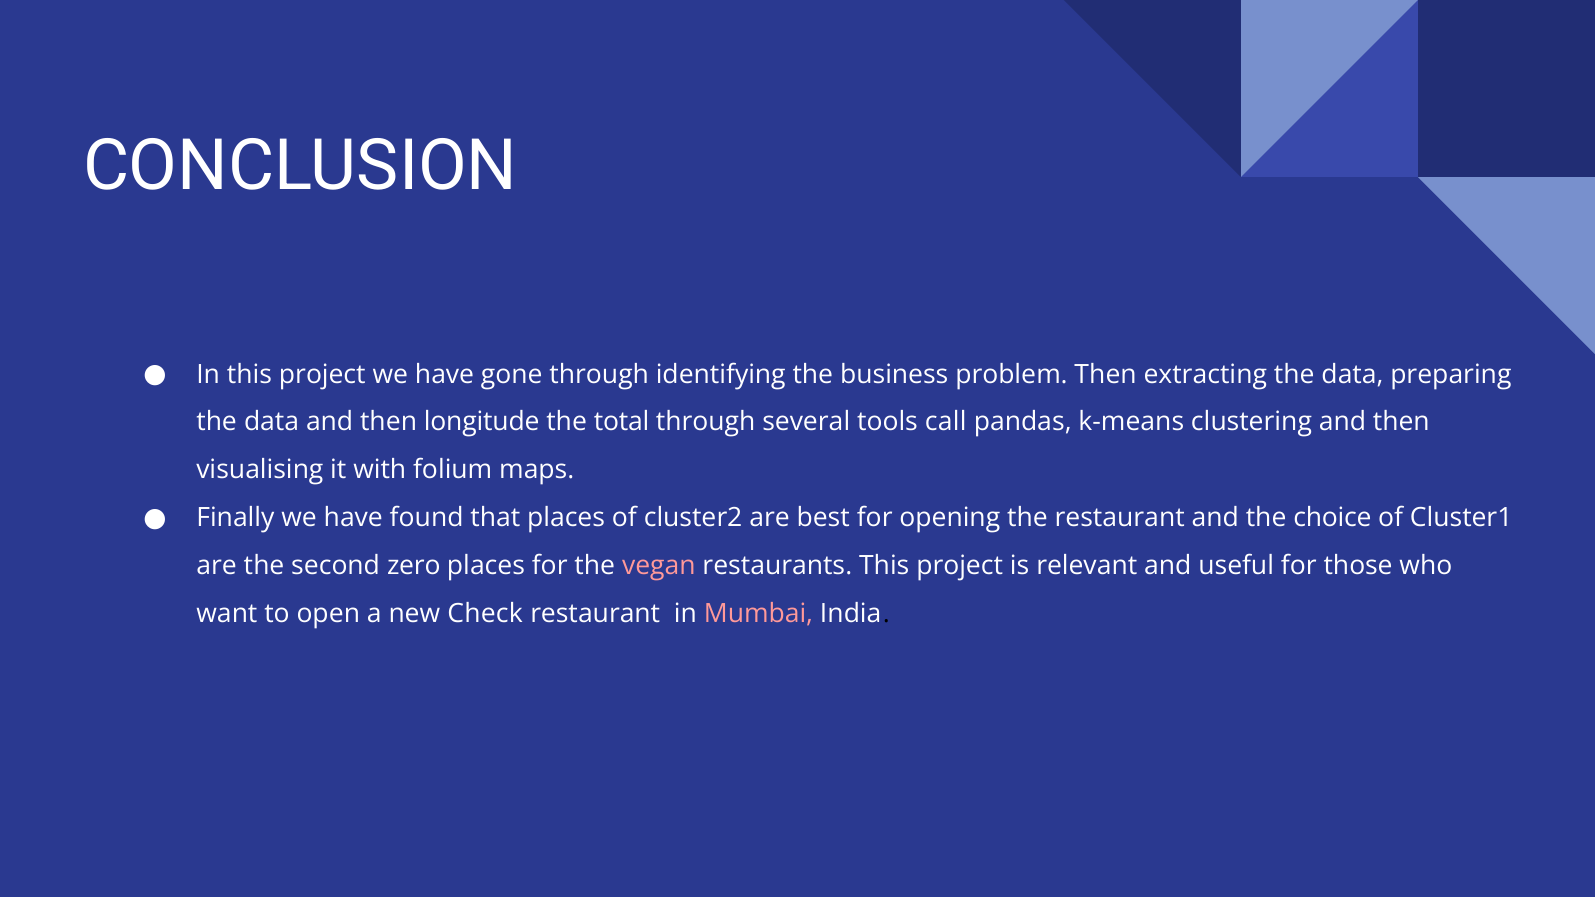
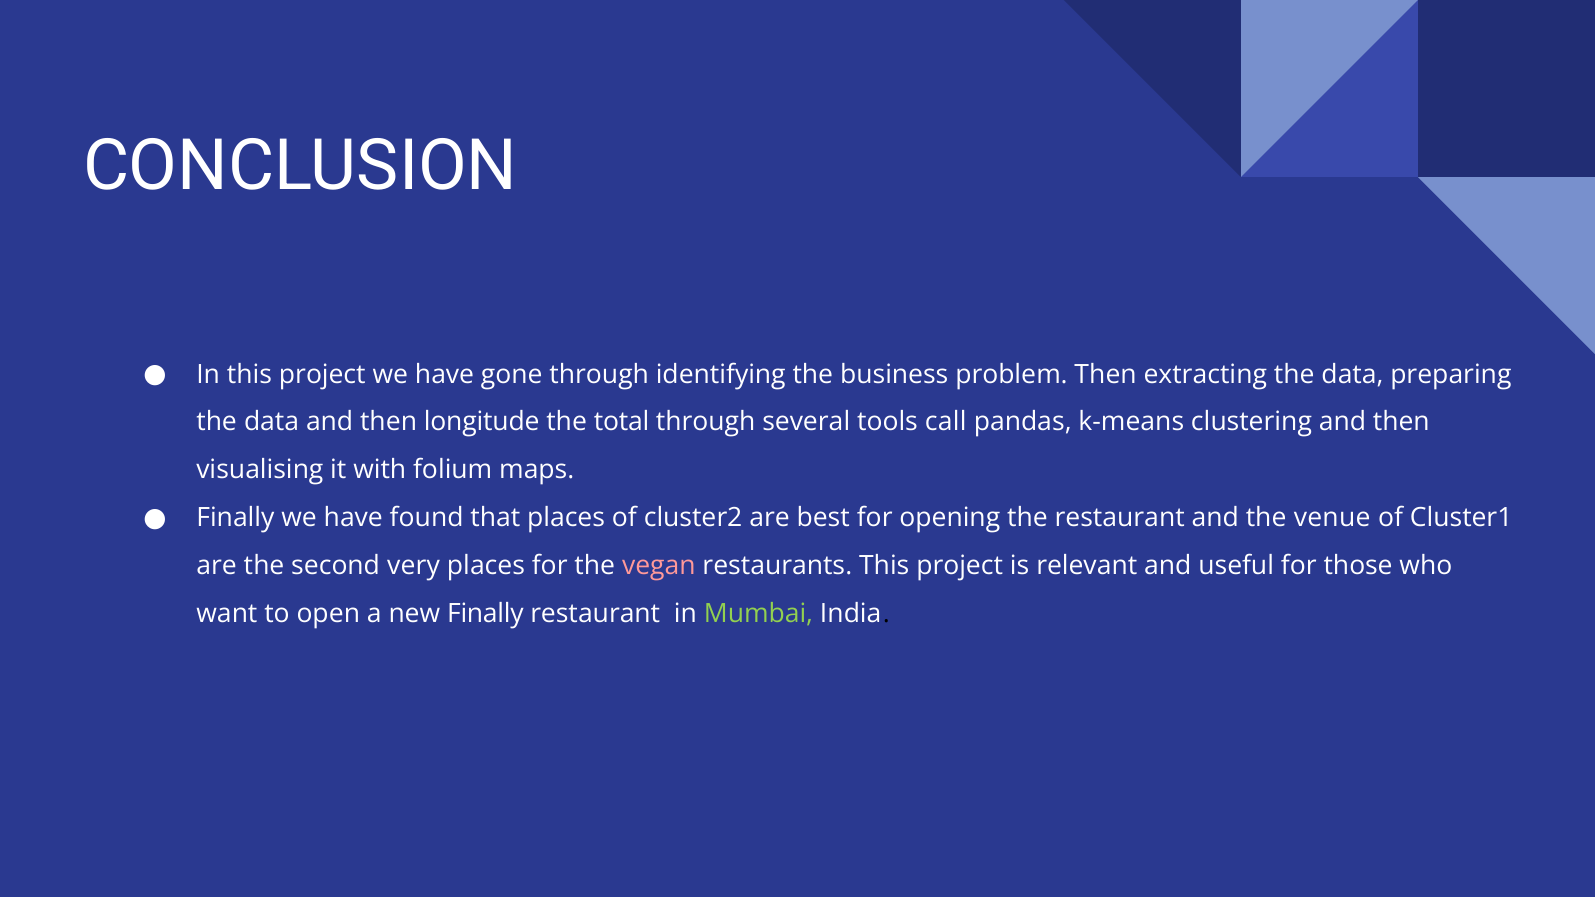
choice: choice -> venue (1332, 518)
zero: zero -> very (414, 566)
new Check: Check -> Finally (485, 614)
Mumbai colour: pink -> light green (758, 614)
